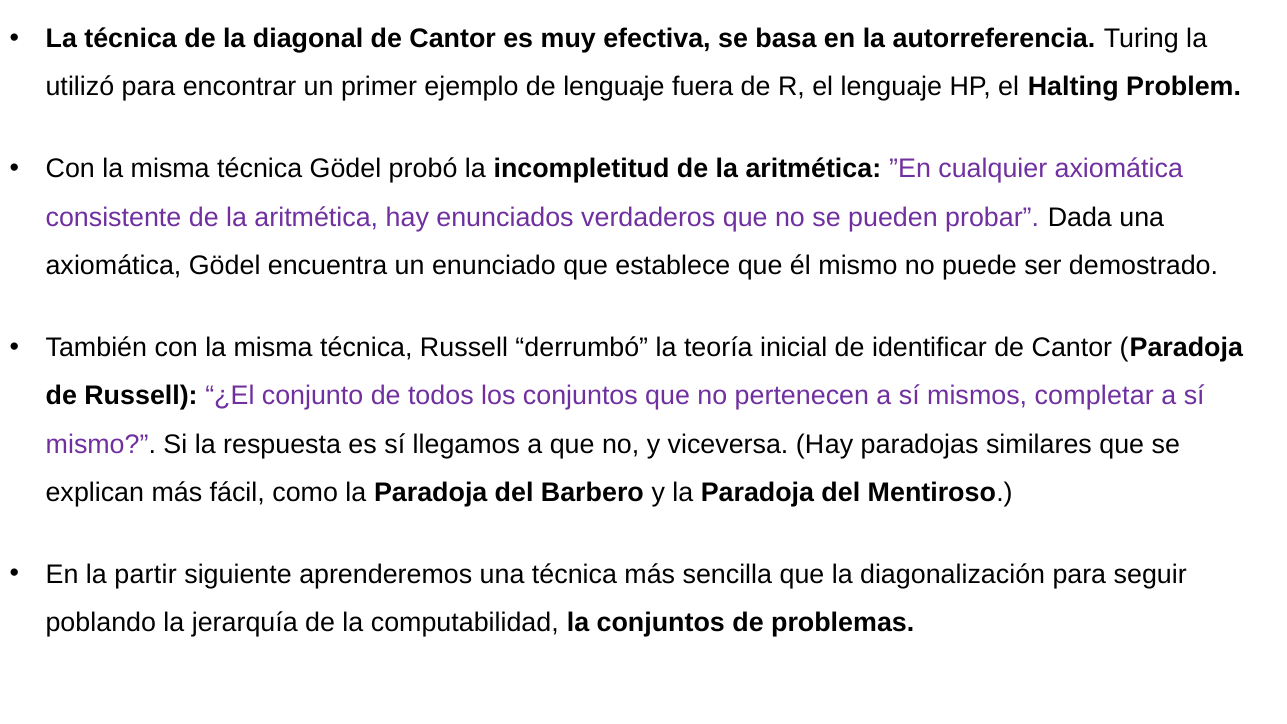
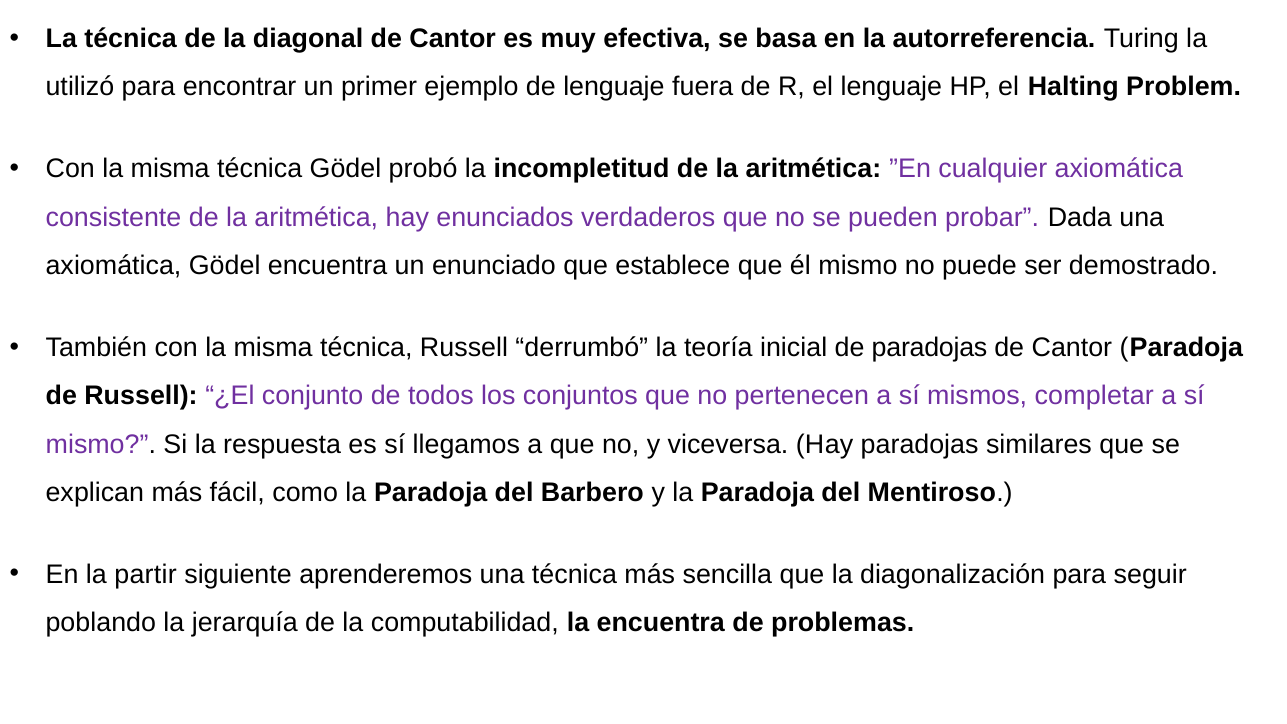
de identificar: identificar -> paradojas (930, 348)
la conjuntos: conjuntos -> encuentra (661, 623)
